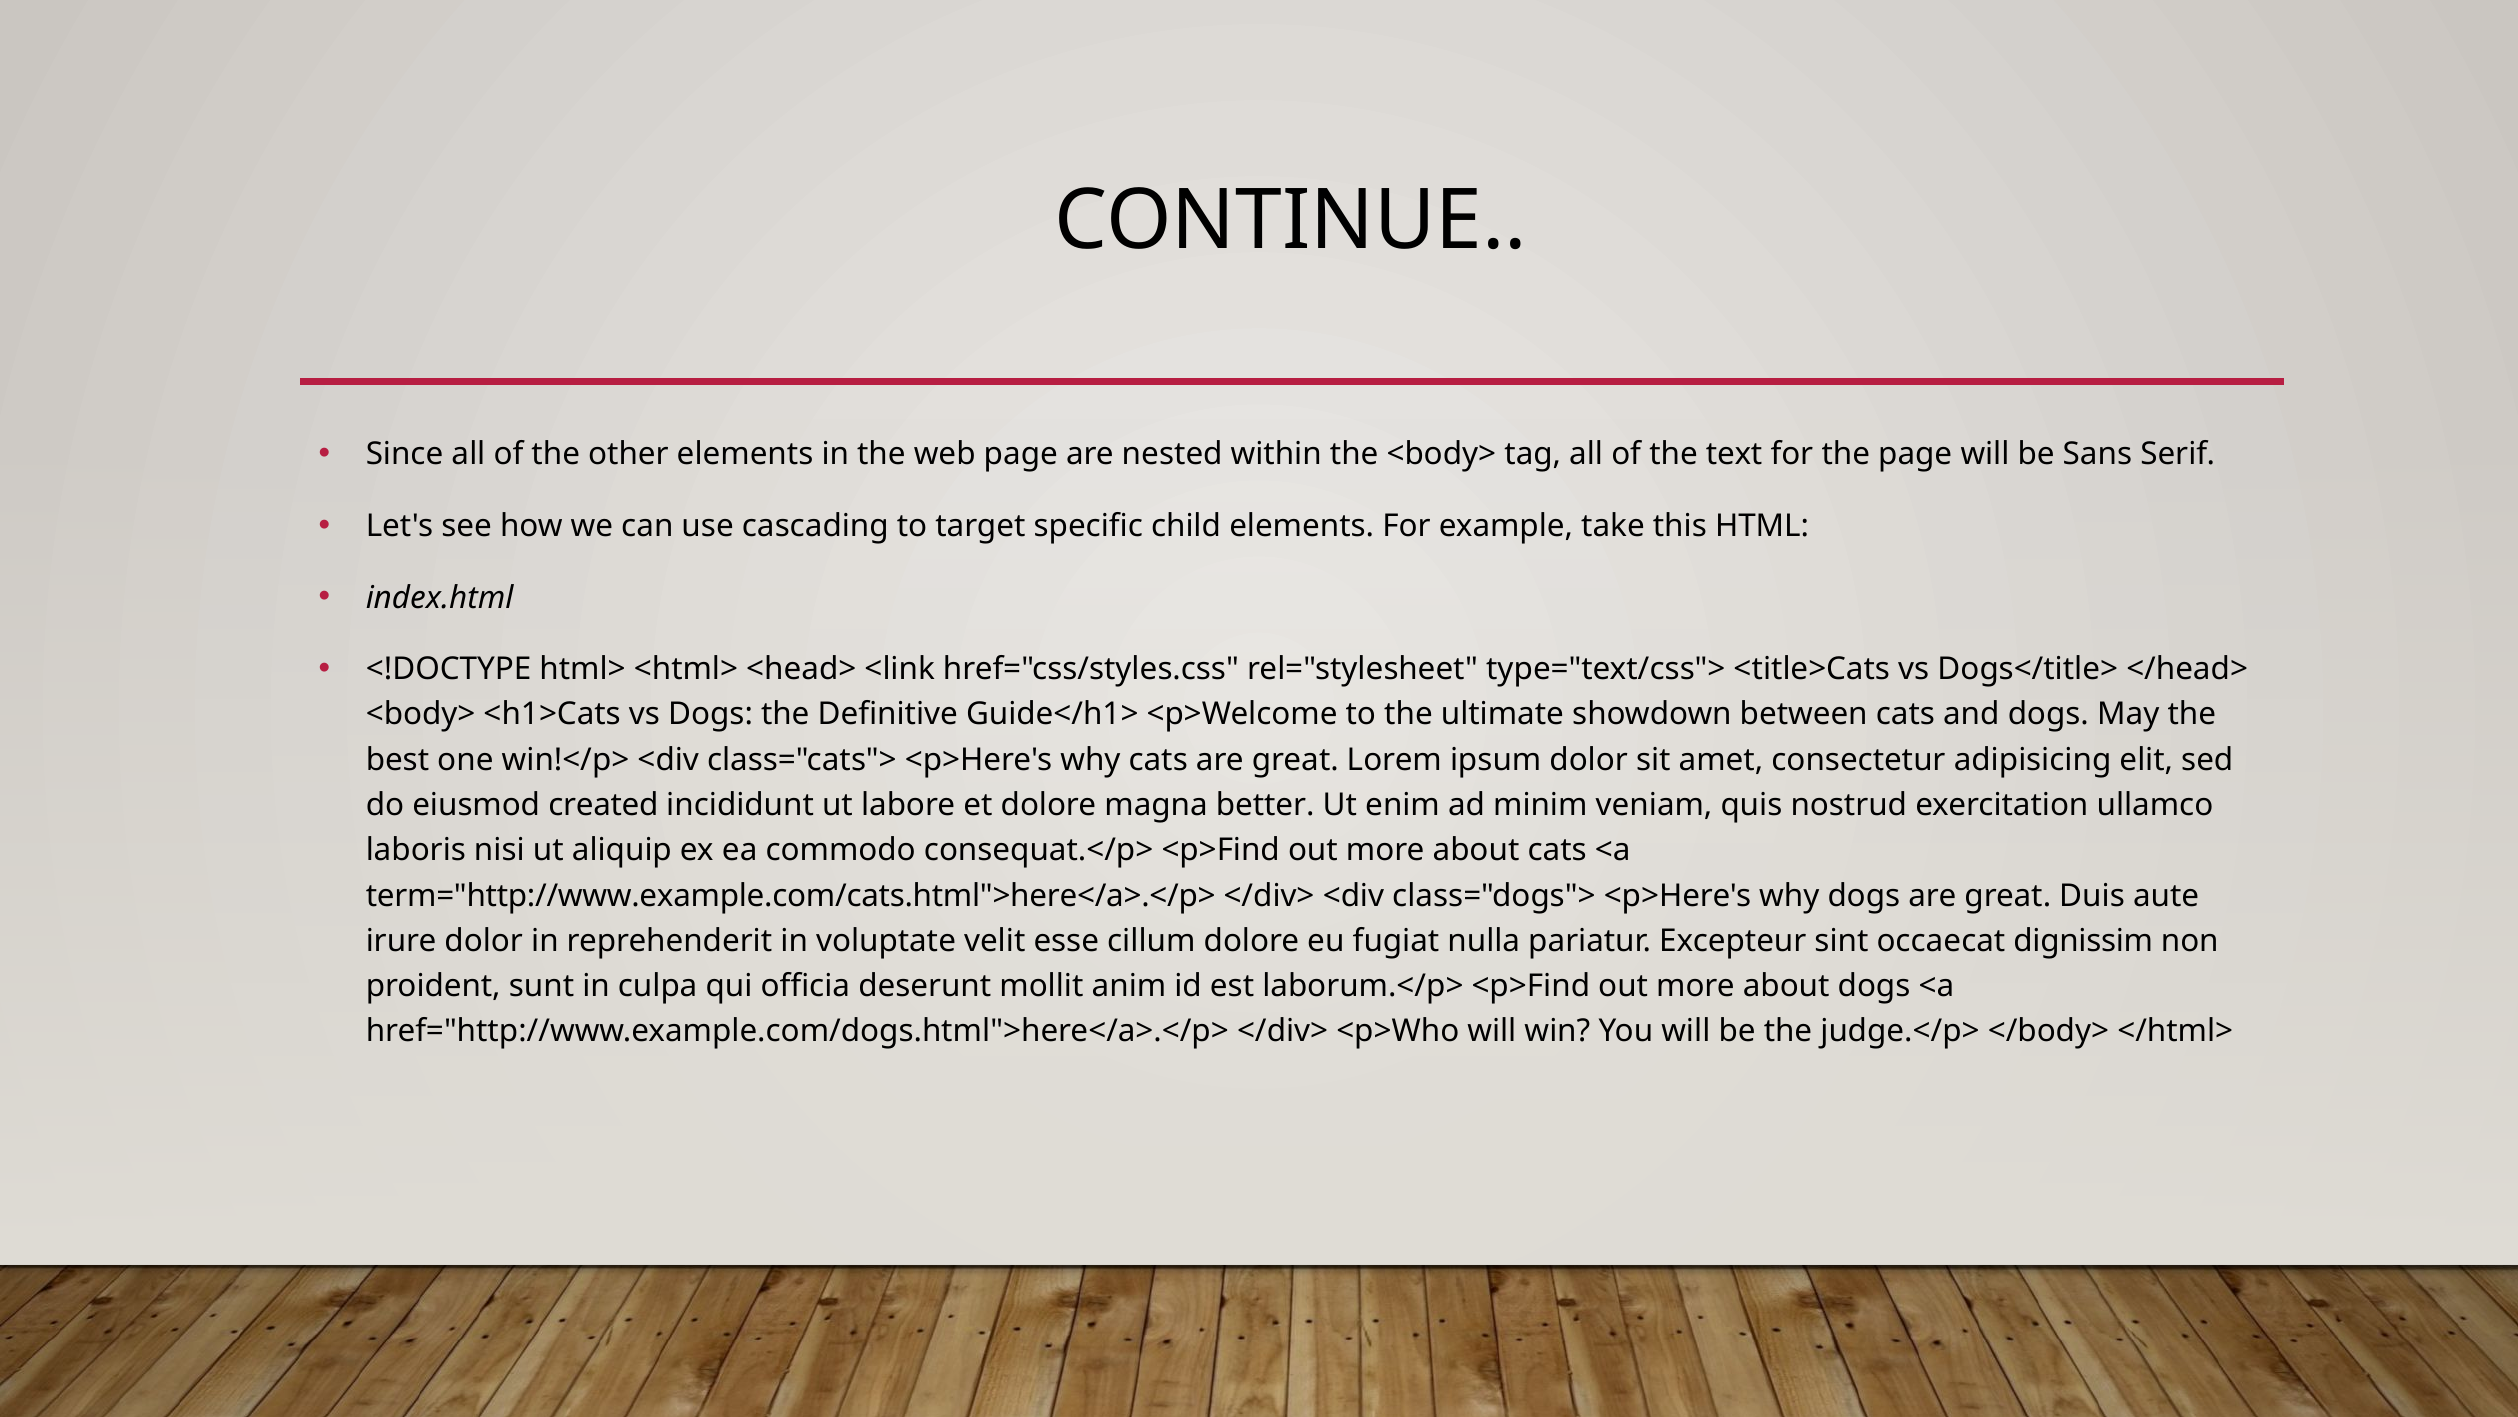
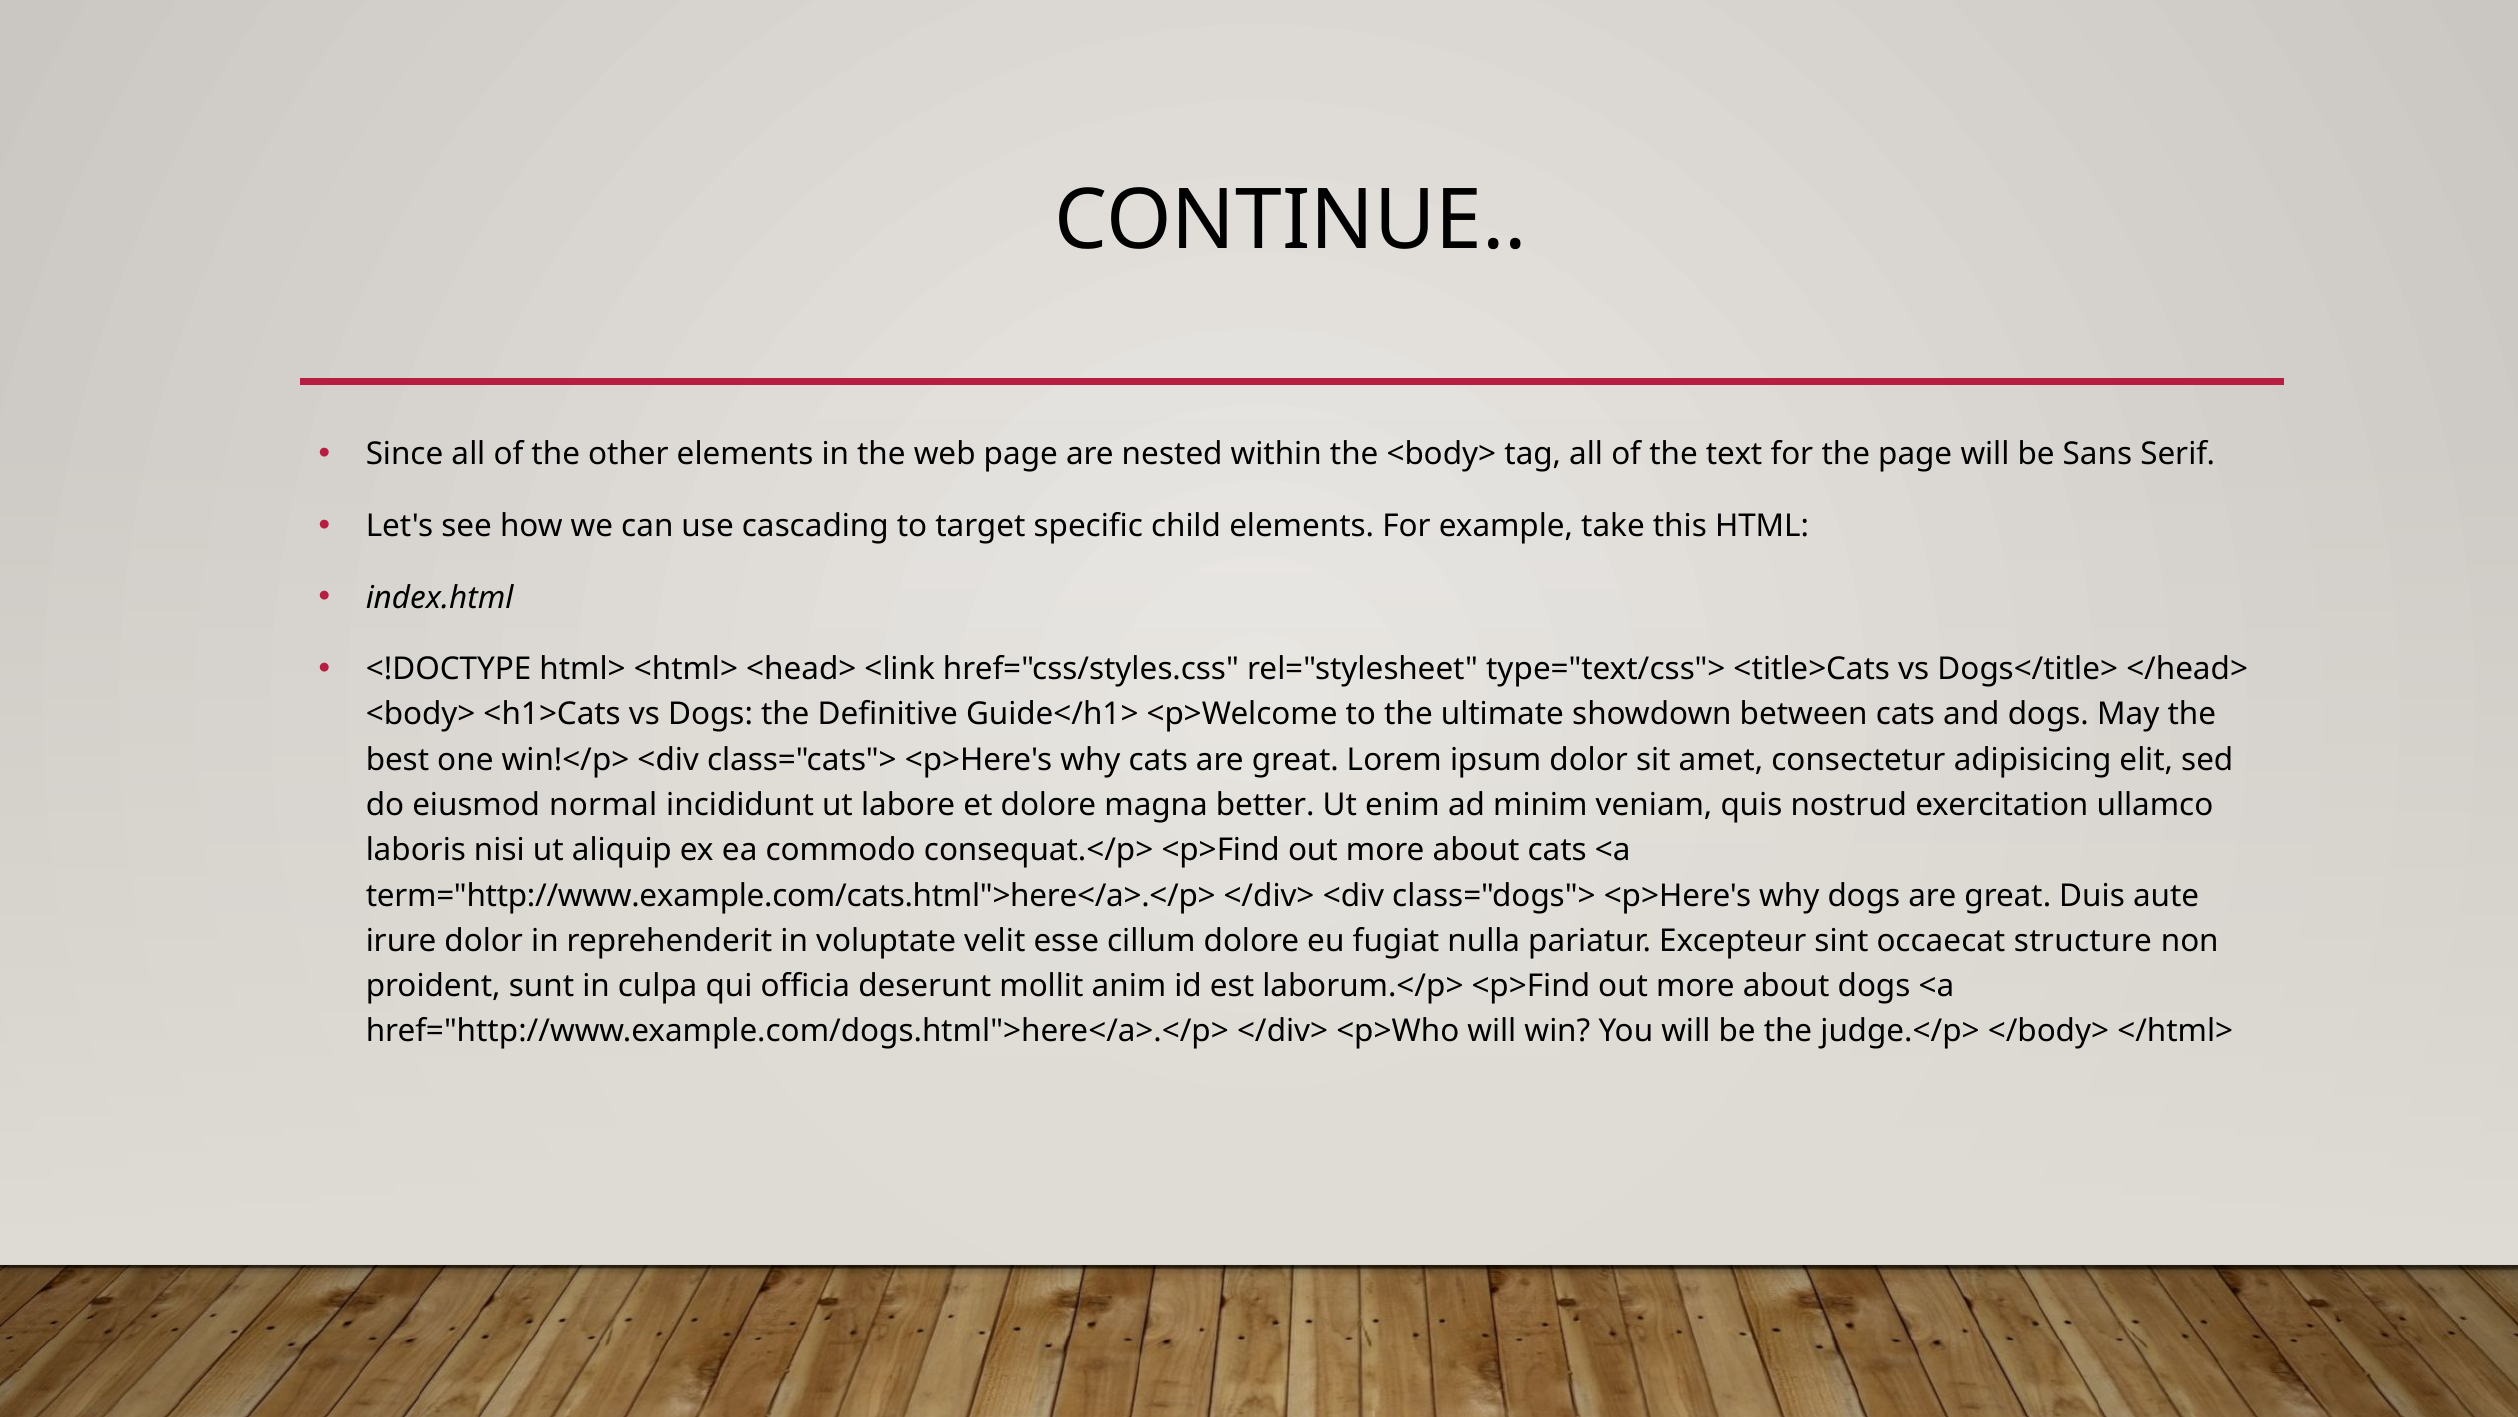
created: created -> normal (603, 805)
dignissim: dignissim -> structure (2083, 941)
